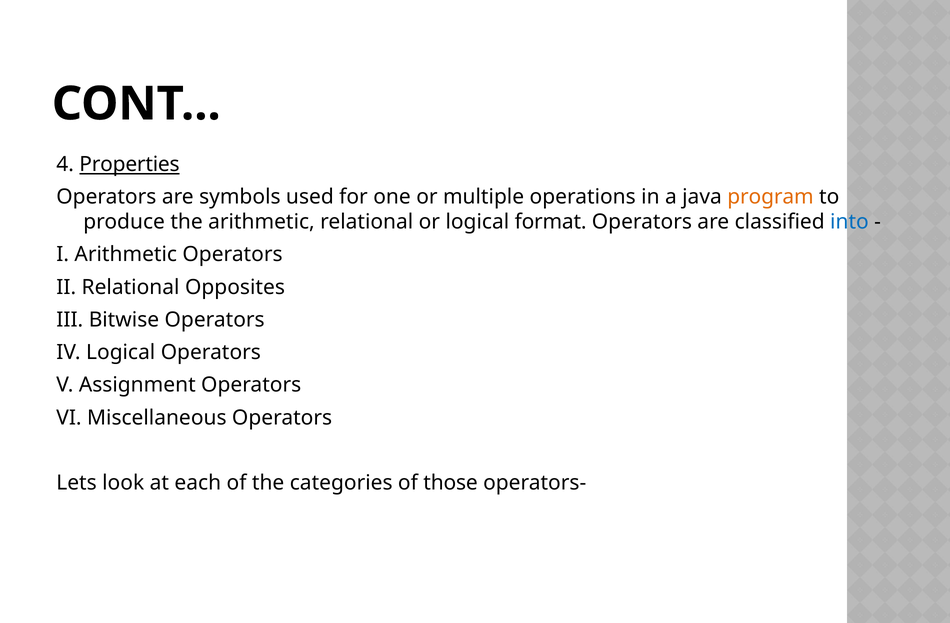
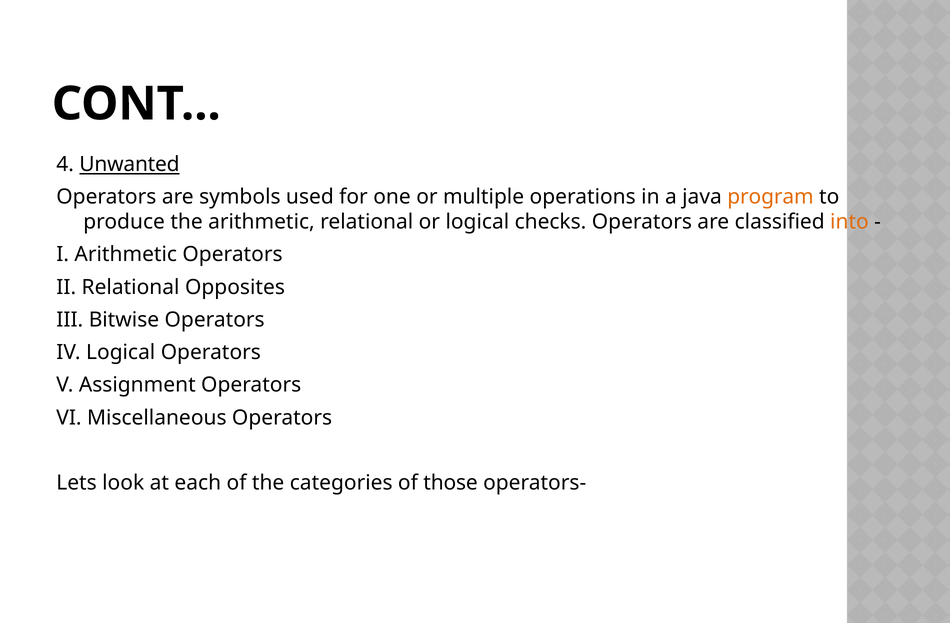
Properties: Properties -> Unwanted (129, 164)
format: format -> checks (550, 222)
into colour: blue -> orange (849, 222)
